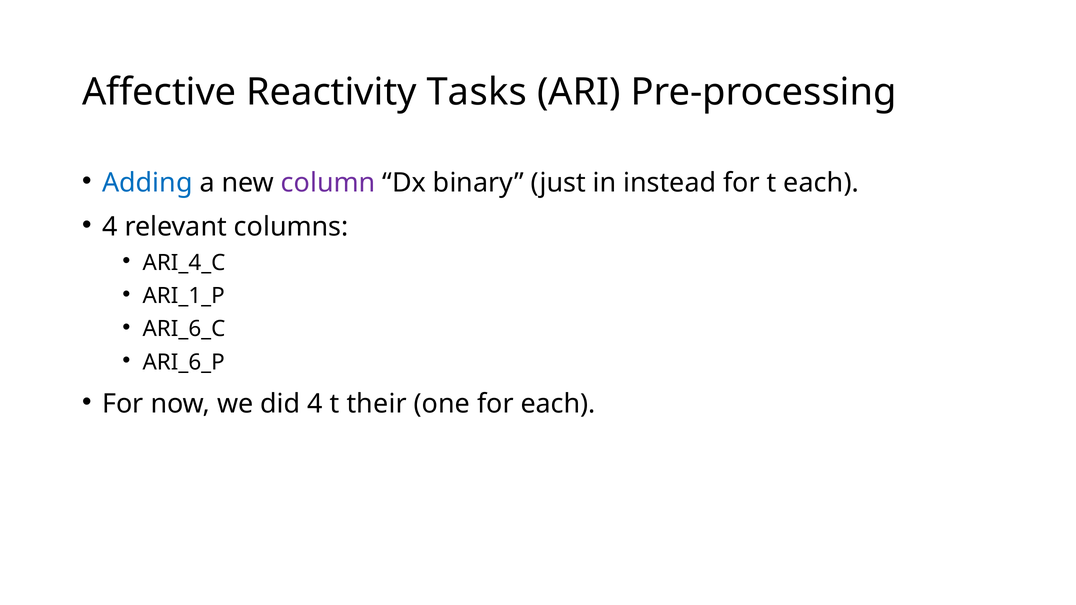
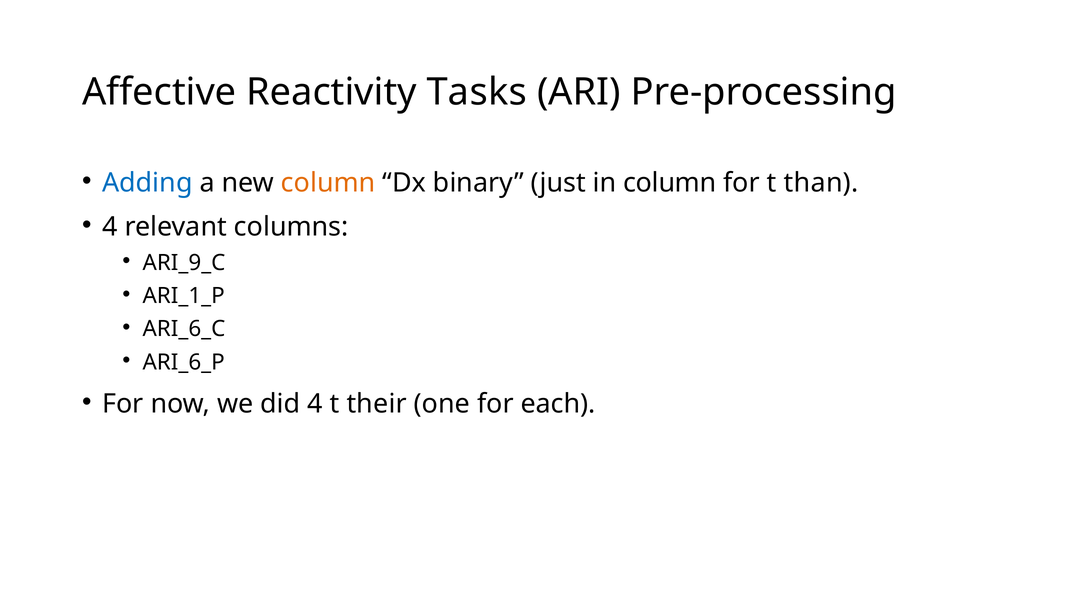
column colour: purple -> orange (328, 183)
in instead: instead -> column (670, 183)
t each: each -> than (821, 183)
ARI_4_C: ARI_4_C -> ARI_9_C (184, 263)
